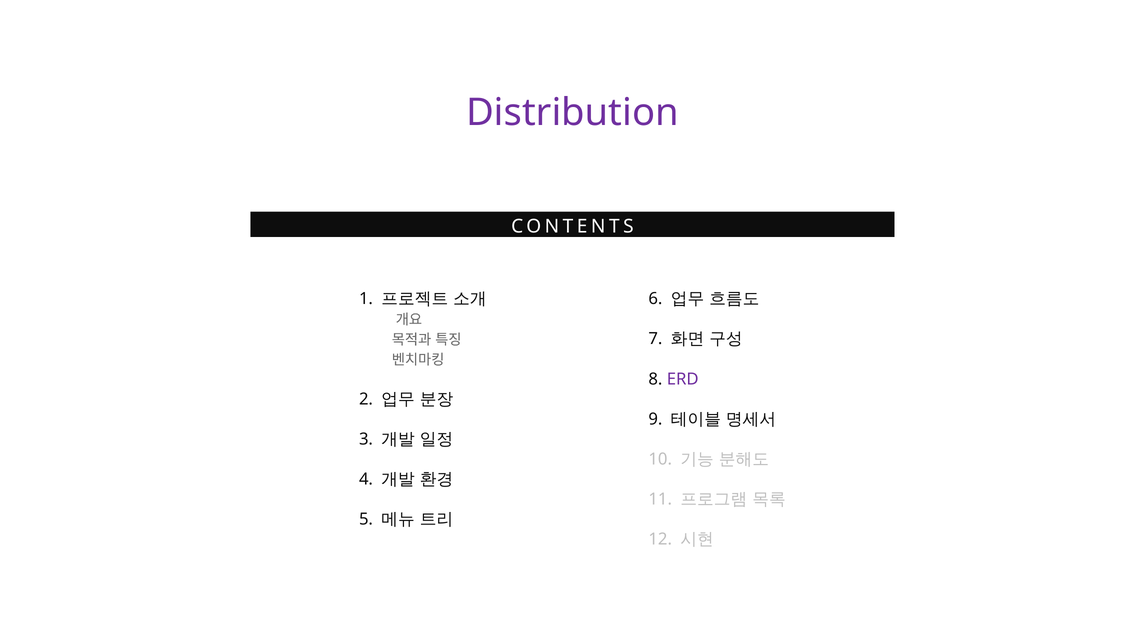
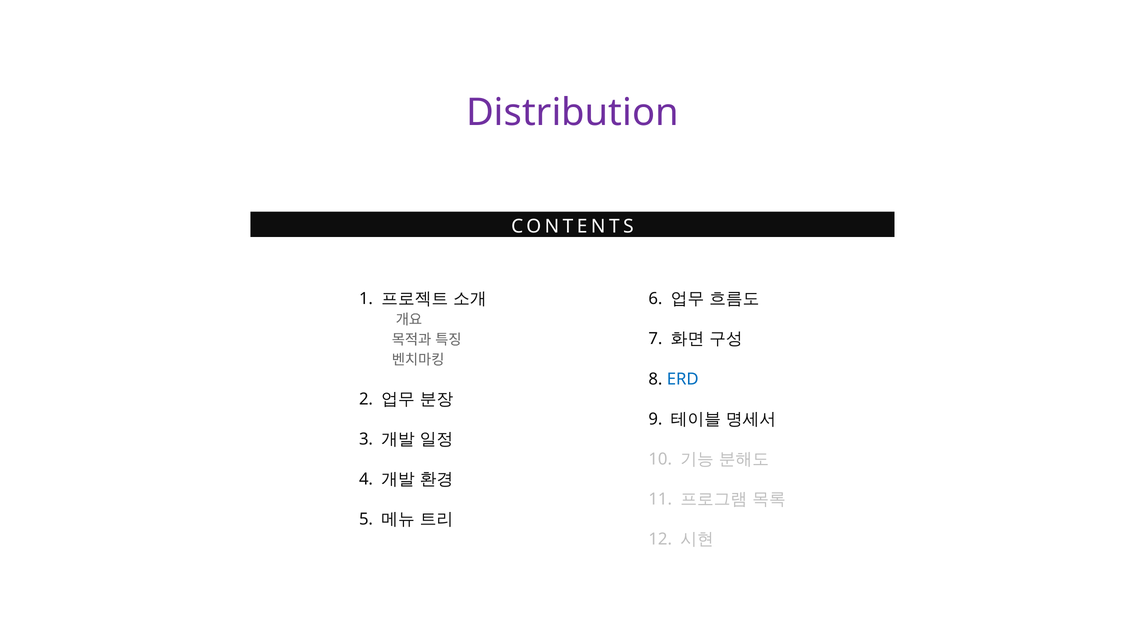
ERD colour: purple -> blue (683, 379)
